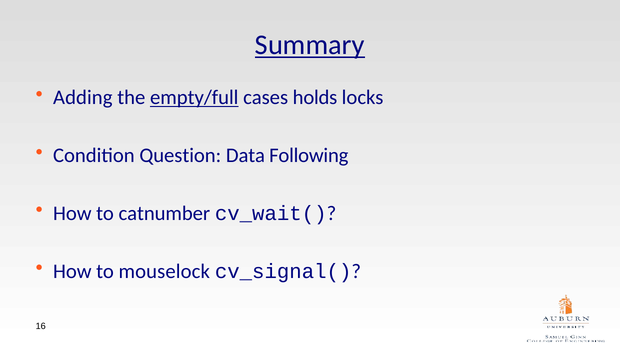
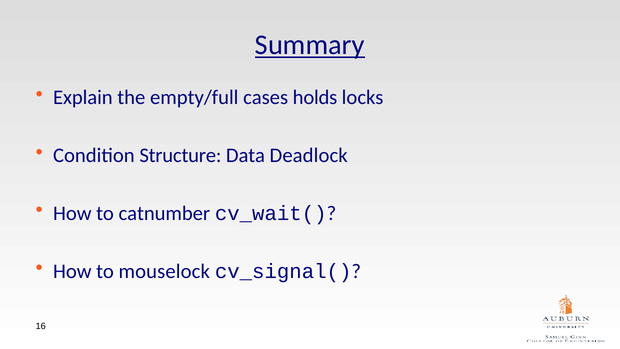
Adding: Adding -> Explain (83, 98)
empty/full underline: present -> none (194, 98)
Question: Question -> Structure (180, 155)
Following: Following -> Deadlock (309, 155)
